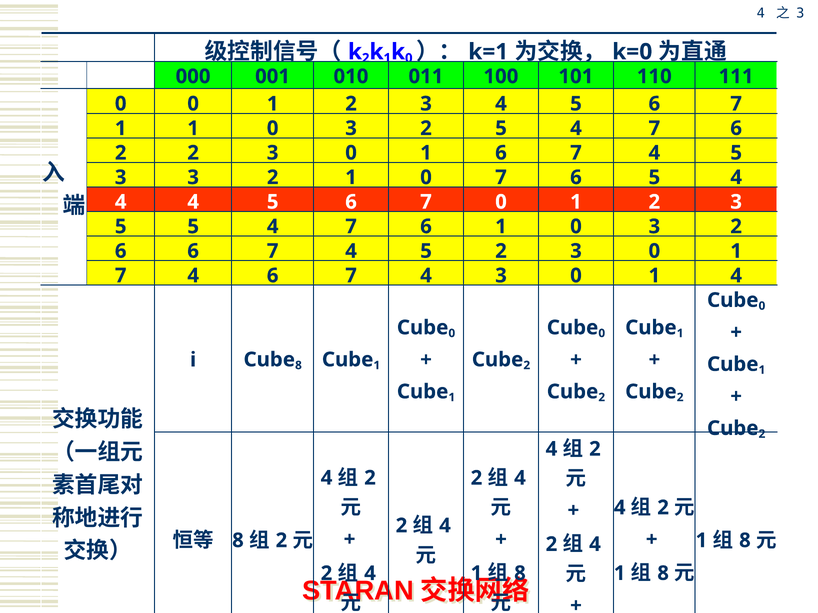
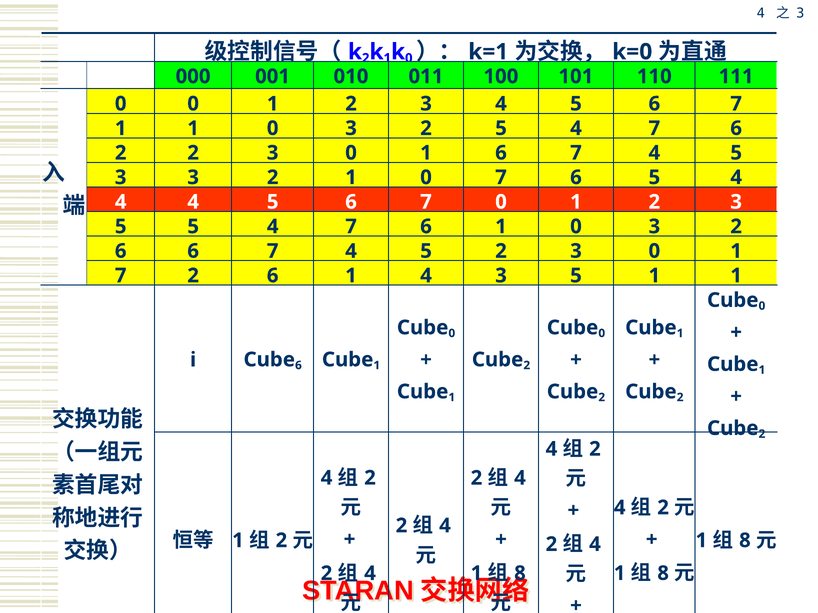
4: 4 -> 2 (193, 276)
7: 7 -> 1 (351, 276)
4 3 0: 0 -> 5 (576, 276)
4: 4 -> 1 (736, 276)
8: 8 -> 6 (298, 366)
8: 8 -> 1 (238, 541)
